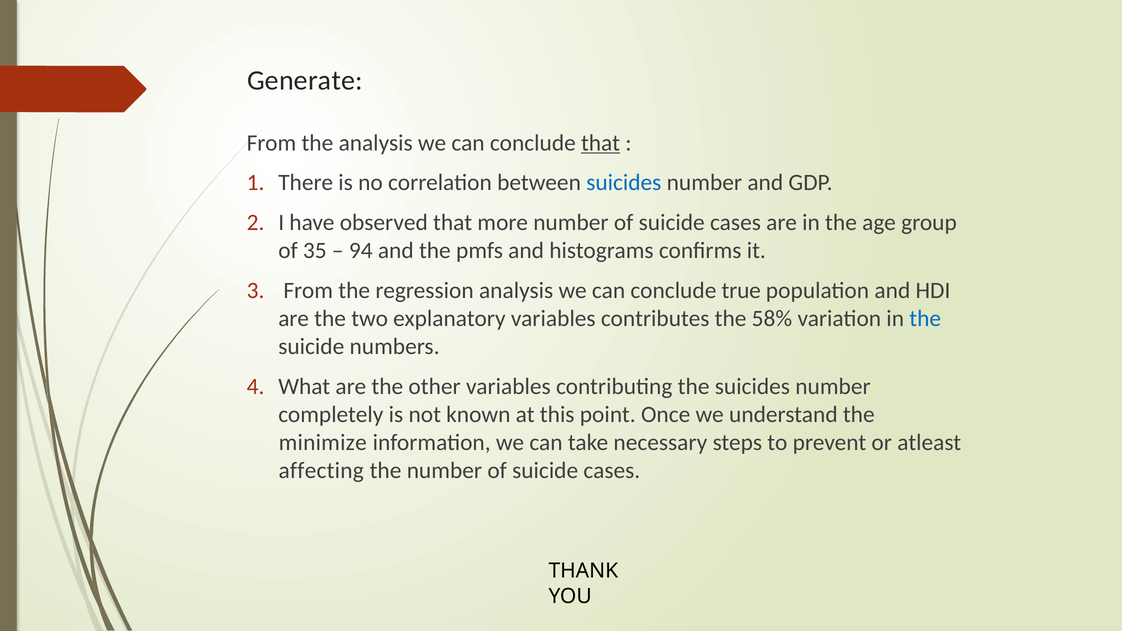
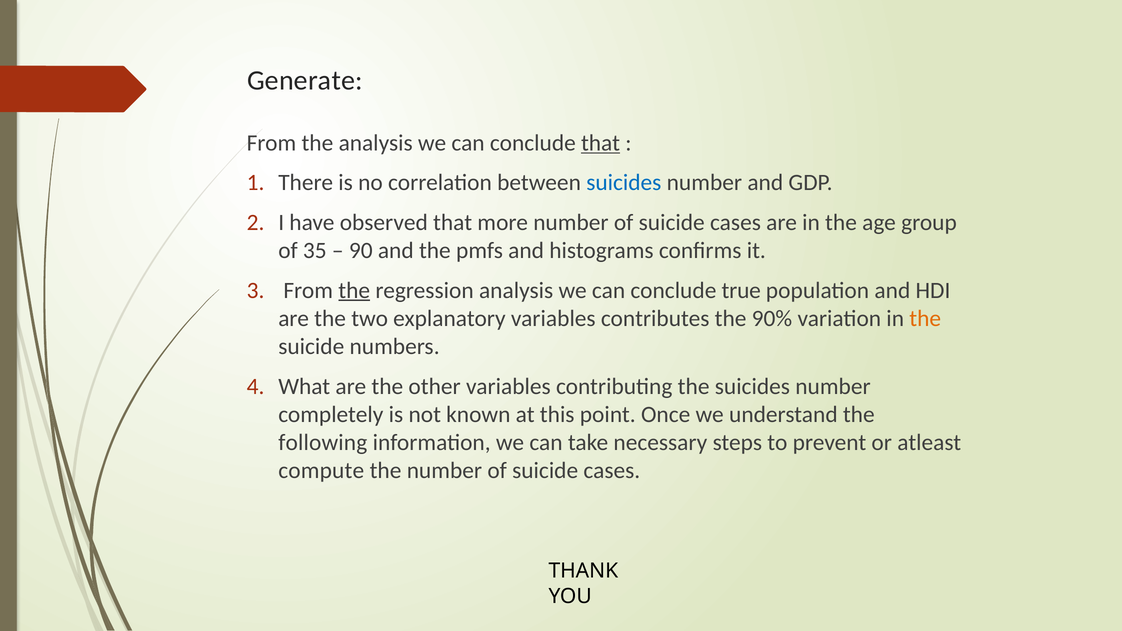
94: 94 -> 90 (361, 251)
the underline: none -> present (354, 290)
58%: 58% -> 90% (772, 319)
the colour: blue -> orange (925, 319)
minimize: minimize -> following (323, 443)
affecting: affecting -> compute (321, 471)
